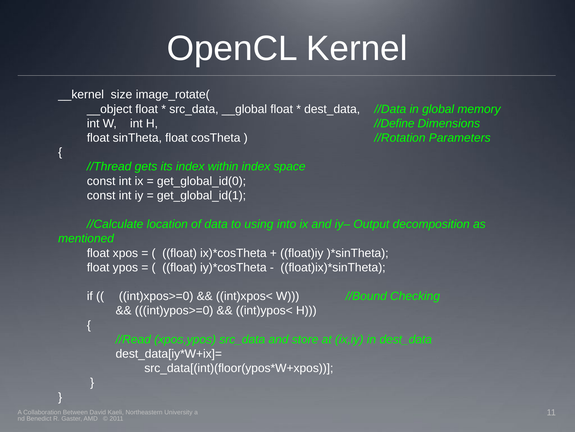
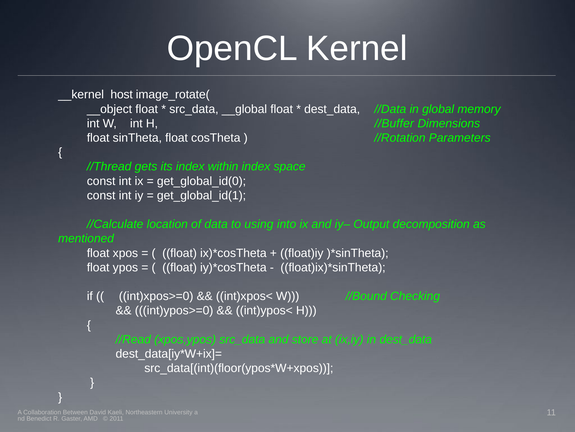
size: size -> host (122, 95)
//Define: //Define -> //Buffer (394, 123)
